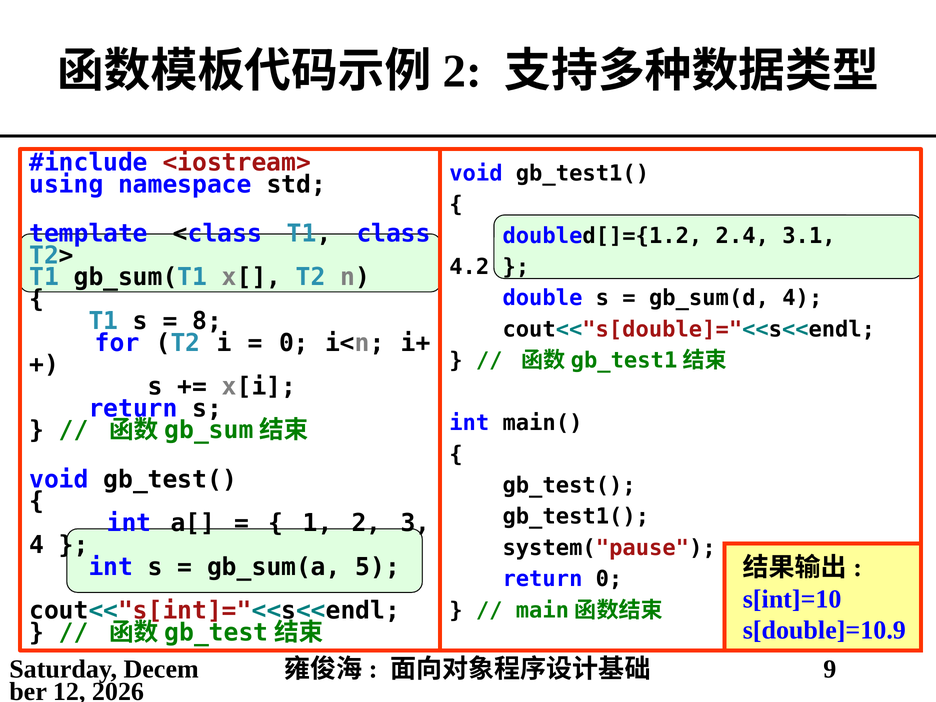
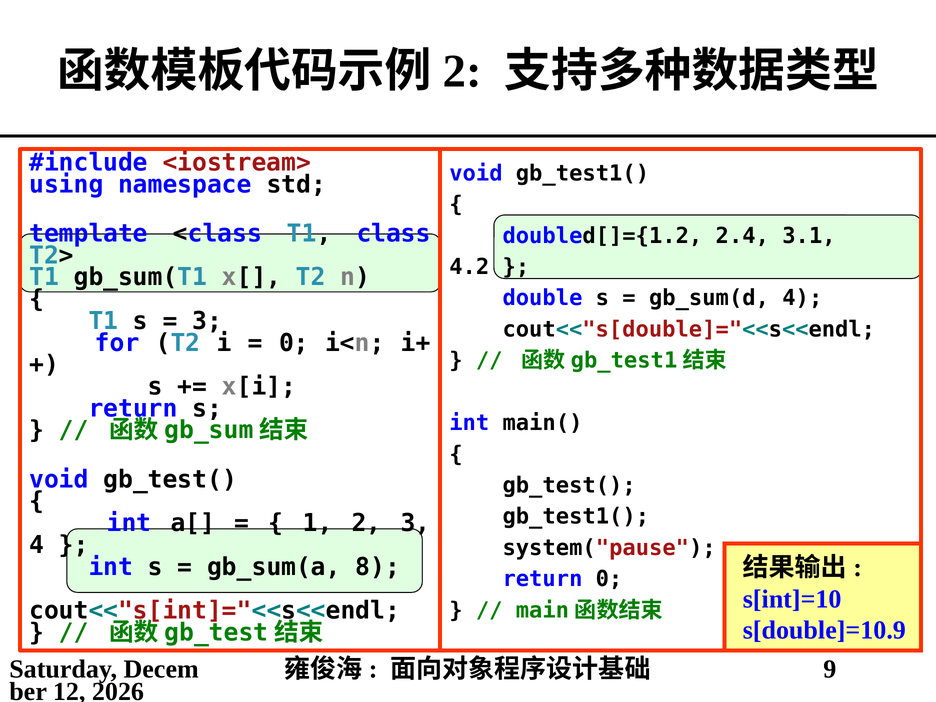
8: 8 -> 3 (207, 321)
5: 5 -> 8 (378, 567)
